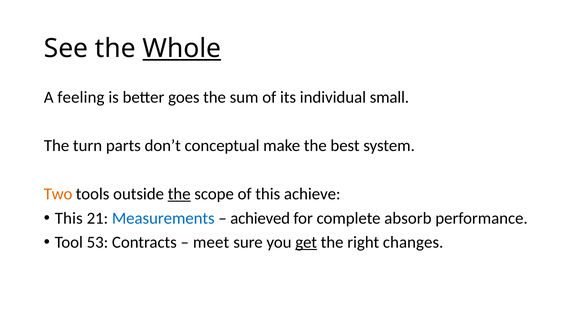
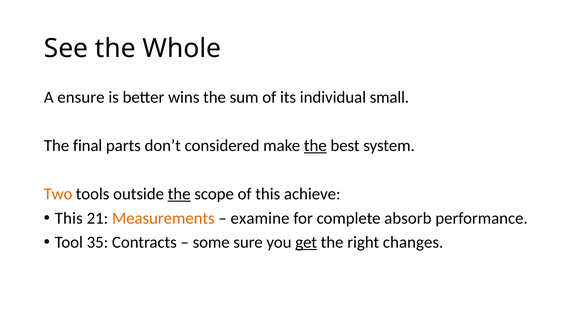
Whole underline: present -> none (182, 48)
feeling: feeling -> ensure (81, 97)
goes: goes -> wins (184, 97)
turn: turn -> final (88, 146)
conceptual: conceptual -> considered (222, 146)
the underline: none -> present (315, 146)
Measurements colour: blue -> orange (163, 218)
achieved: achieved -> examine (260, 218)
53: 53 -> 35 (97, 242)
meet: meet -> some (211, 242)
